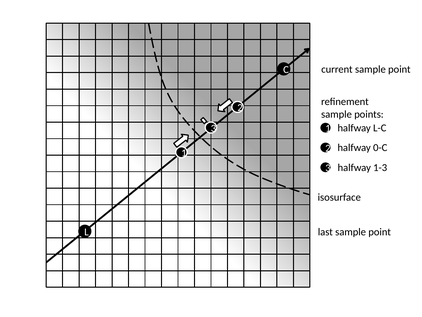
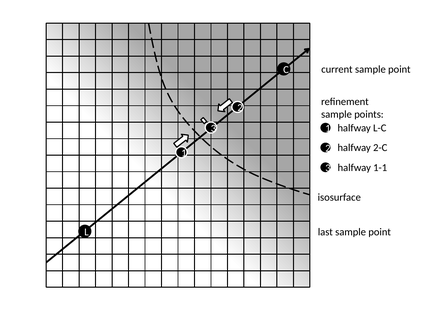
0-C: 0-C -> 2-C (380, 148)
1-3: 1-3 -> 1-1 (380, 167)
